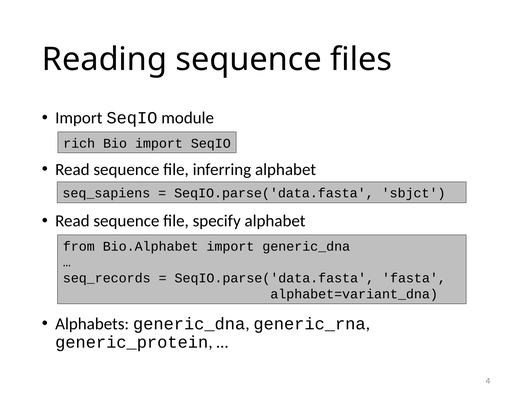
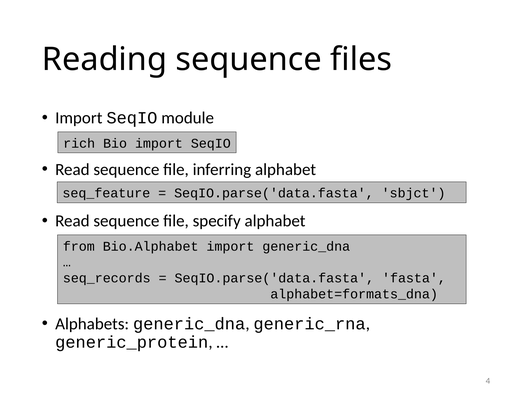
seq_sapiens: seq_sapiens -> seq_feature (106, 193)
alphabet=variant_dna: alphabet=variant_dna -> alphabet=formats_dna (354, 294)
